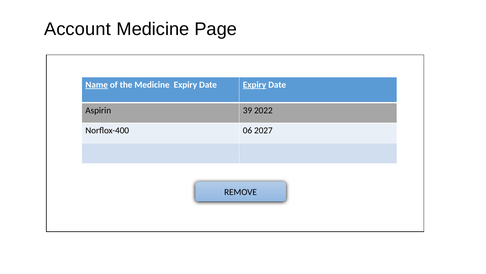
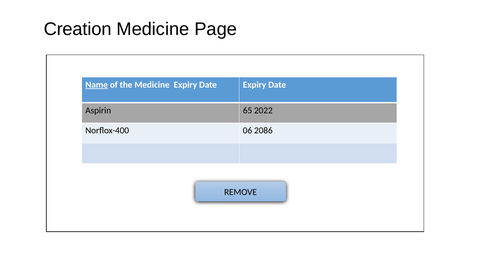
Account: Account -> Creation (78, 29)
Expiry underline: present -> none (255, 85)
39: 39 -> 65 (248, 110)
2027: 2027 -> 2086 (263, 130)
